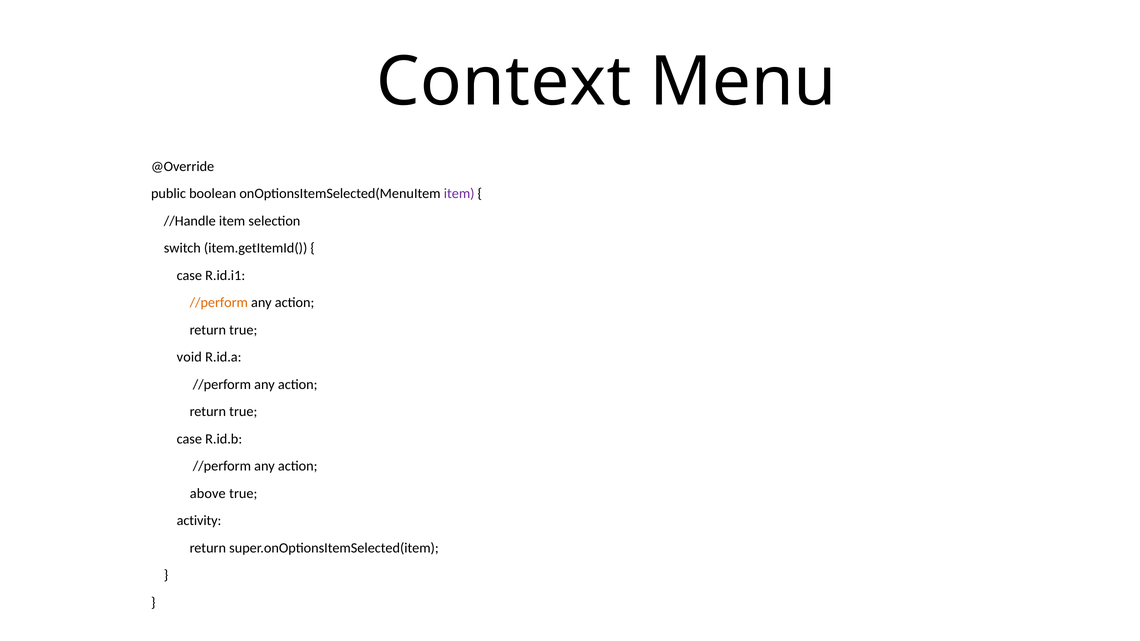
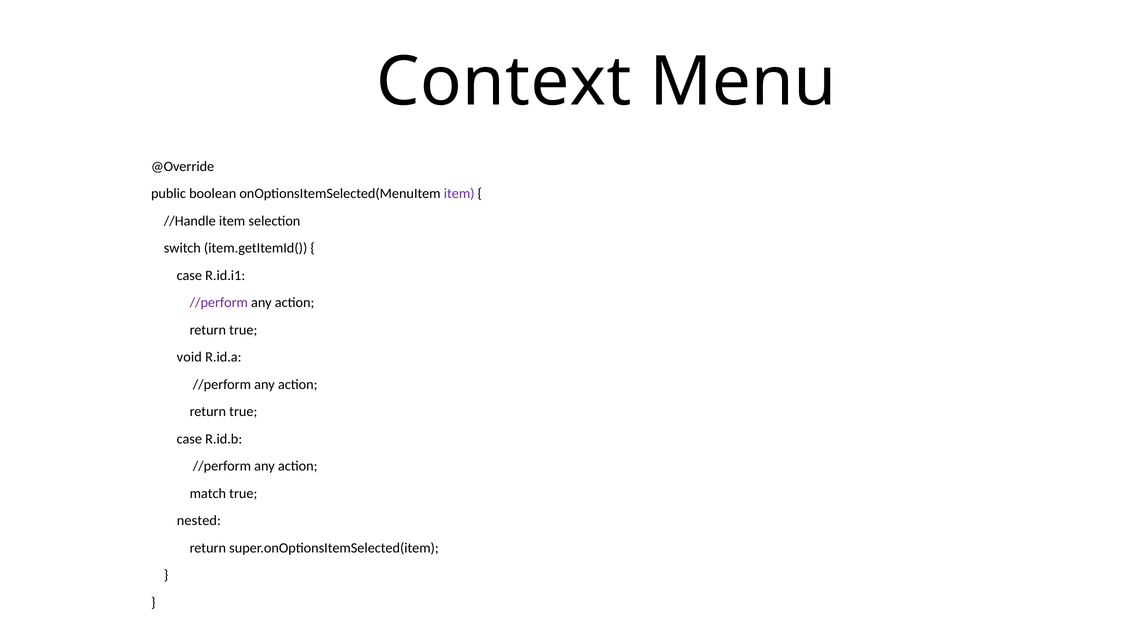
//perform colour: orange -> purple (219, 303)
above: above -> match (208, 494)
activity: activity -> nested (199, 521)
